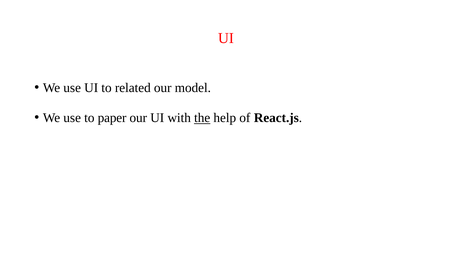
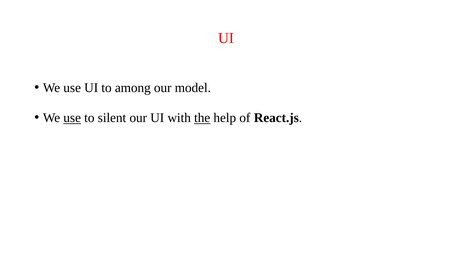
related: related -> among (133, 88)
use underline: none -> present (72, 118)
paper: paper -> silent (112, 118)
